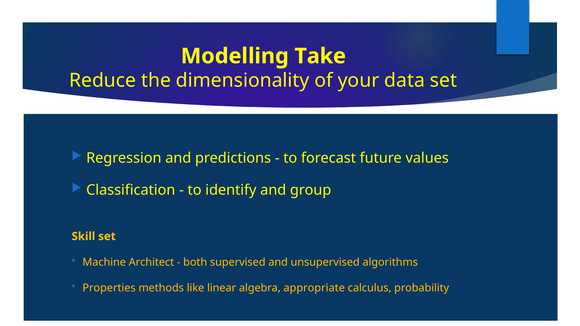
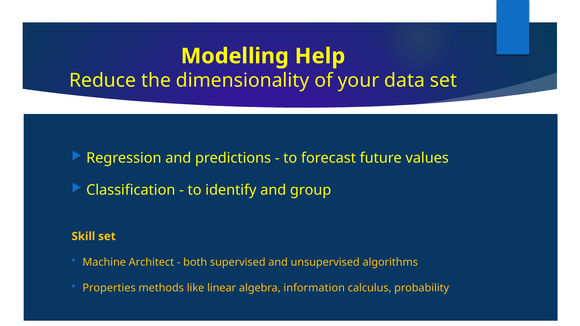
Take: Take -> Help (320, 56)
appropriate: appropriate -> information (314, 288)
